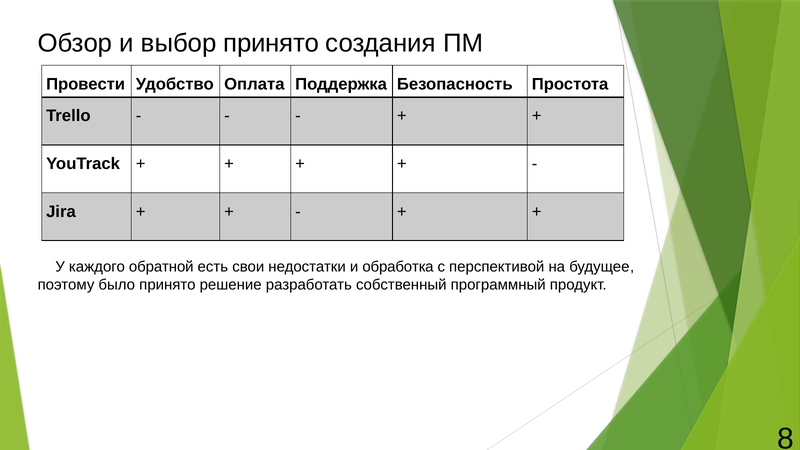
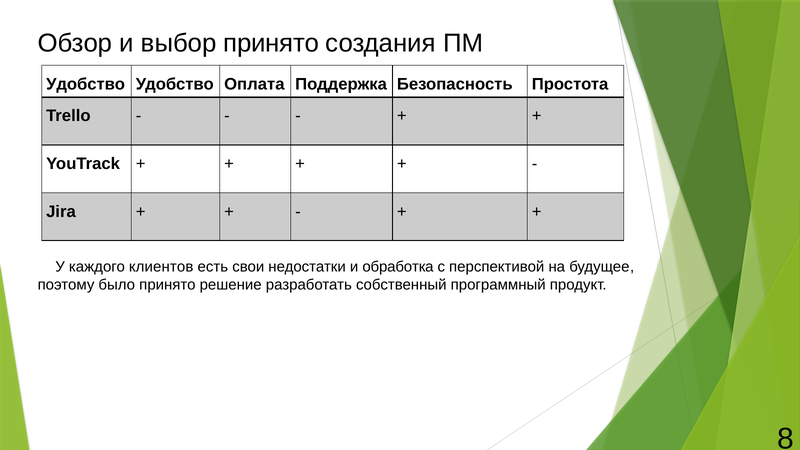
Провести: Провести -> Удобство (86, 84)
обратной: обратной -> клиентов (161, 267)
